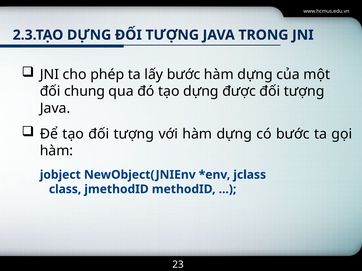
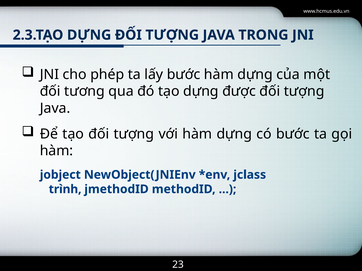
chung: chung -> tương (85, 91)
class: class -> trình (65, 190)
